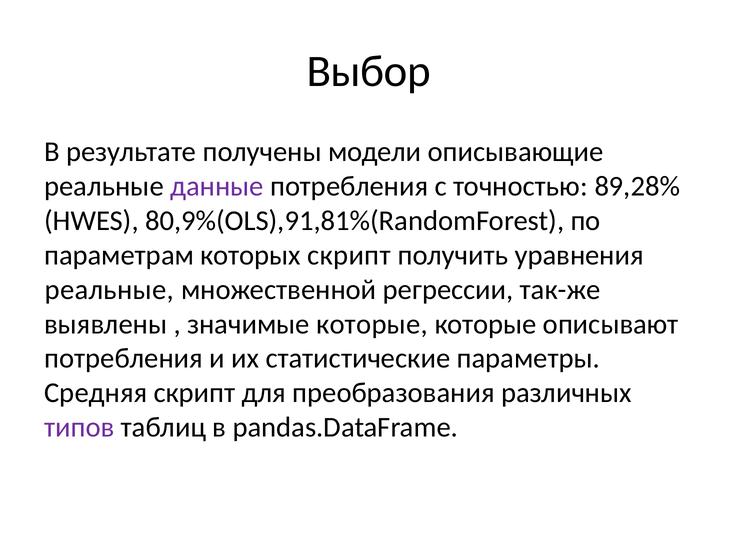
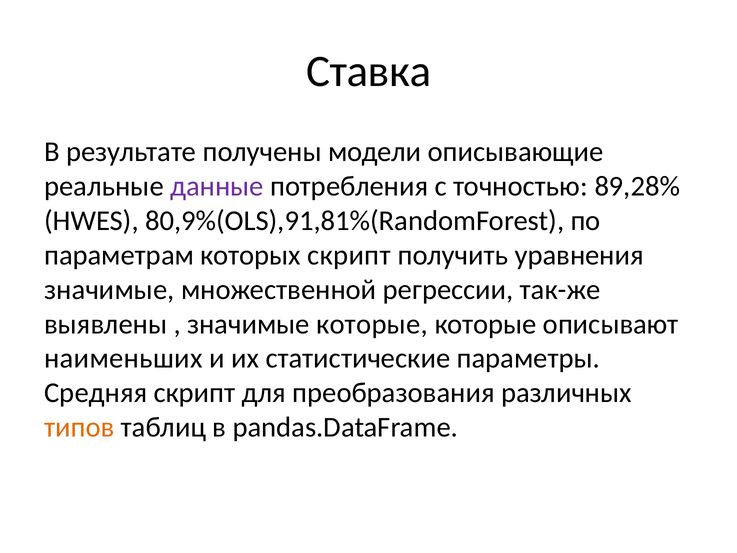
Выбор: Выбор -> Ставка (369, 71)
реальные: реальные -> значимые (109, 290)
потребления: потребления -> наименьших (123, 358)
типов colour: purple -> orange (79, 427)
